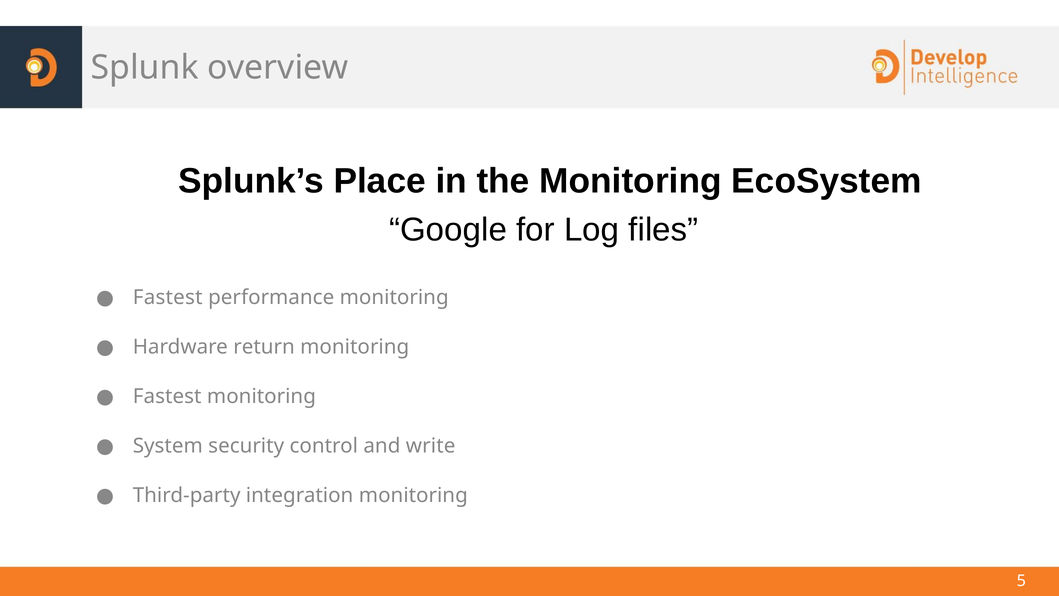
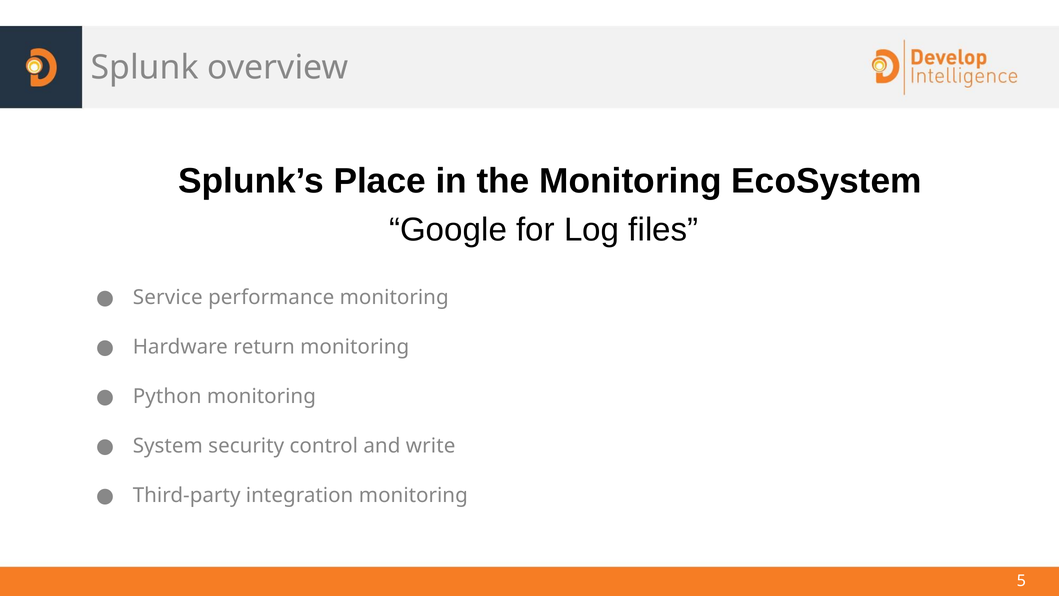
Fastest: Fastest -> Service (168, 297)
Fastest: Fastest -> Python (167, 396)
